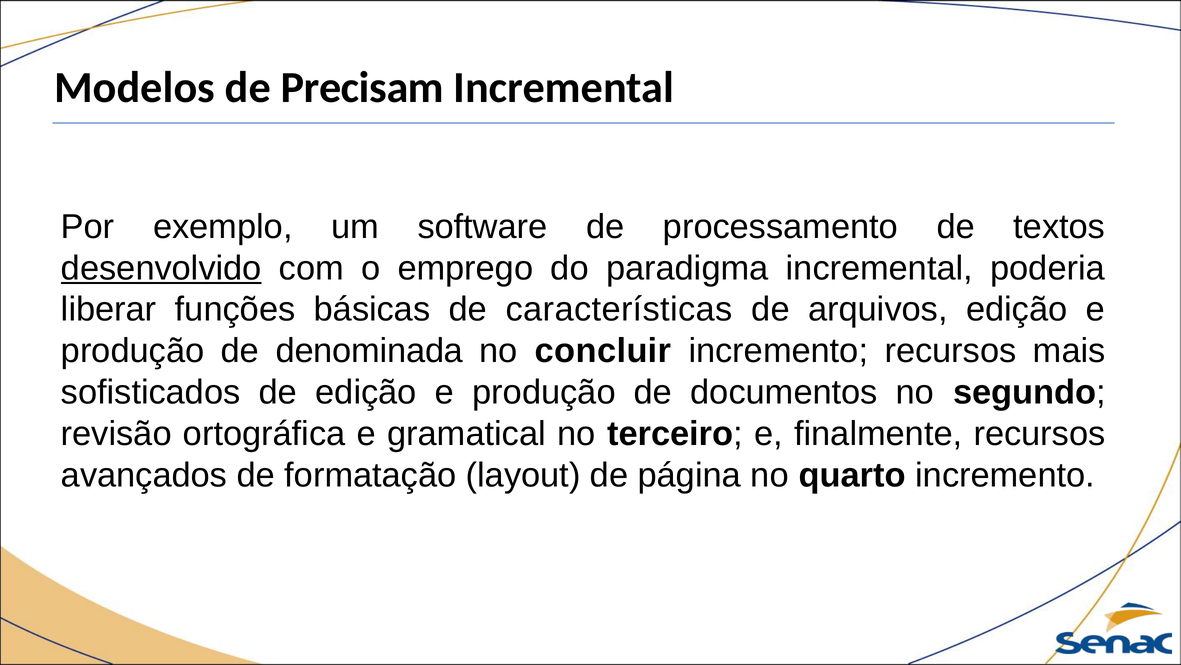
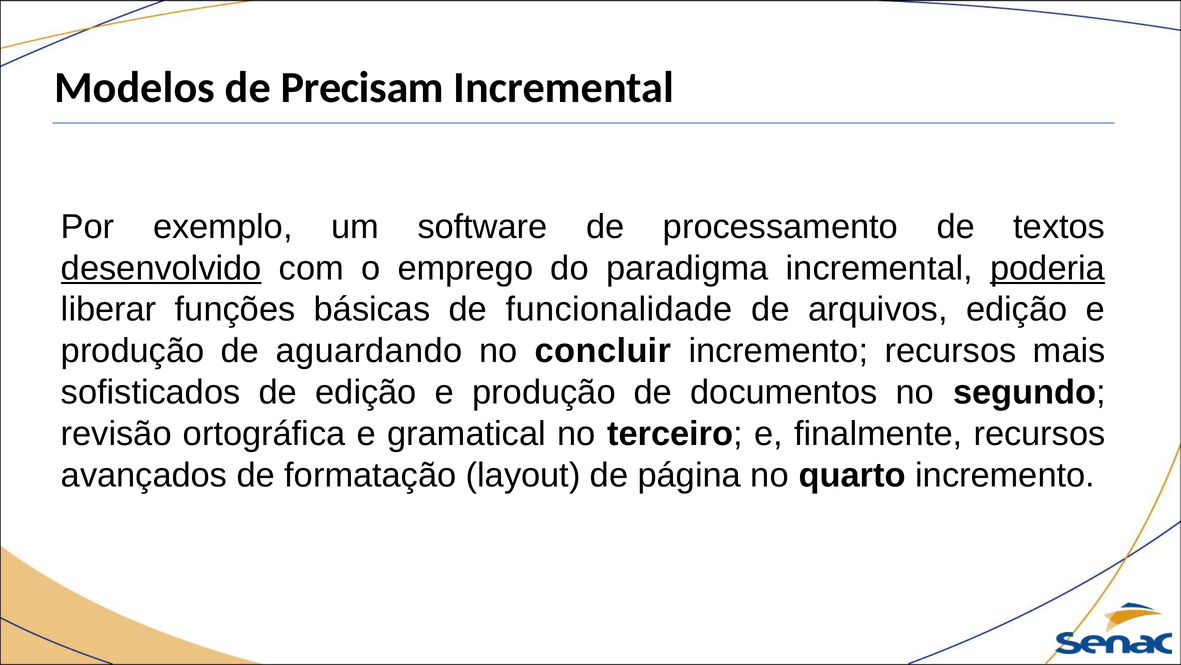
poderia underline: none -> present (1048, 268)
características: características -> funcionalidade (619, 309)
denominada: denominada -> aguardando (369, 351)
